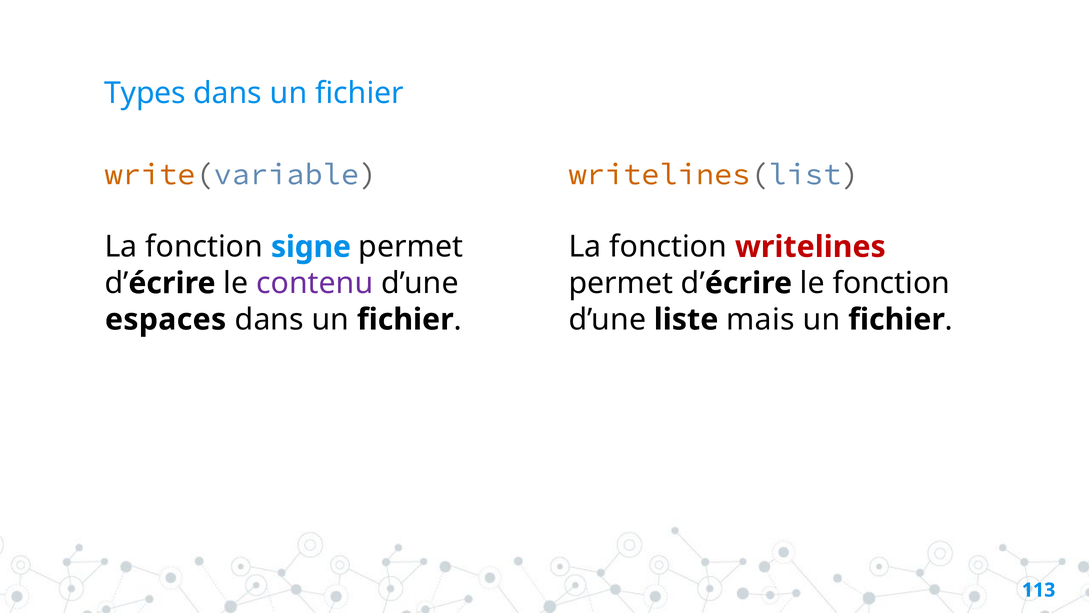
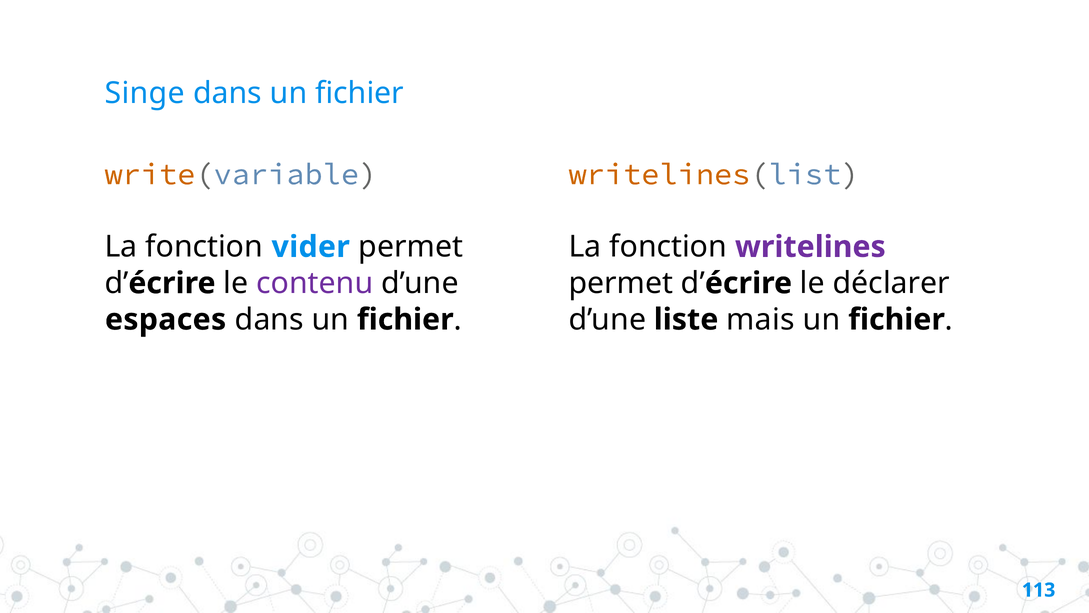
Types: Types -> Singe (145, 93)
signe: signe -> vider (311, 247)
writelines colour: red -> purple (810, 247)
le fonction: fonction -> déclarer (891, 283)
